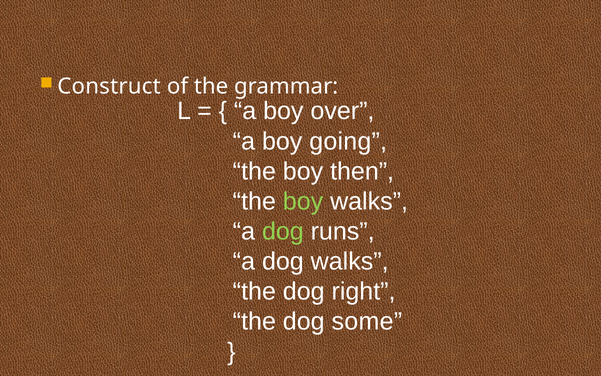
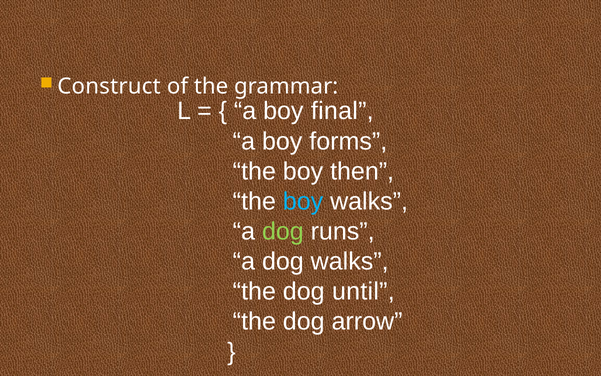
over: over -> final (342, 111)
going: going -> forms (348, 141)
boy colour: light green -> light blue (303, 201)
right: right -> until (363, 291)
some: some -> arrow (367, 321)
